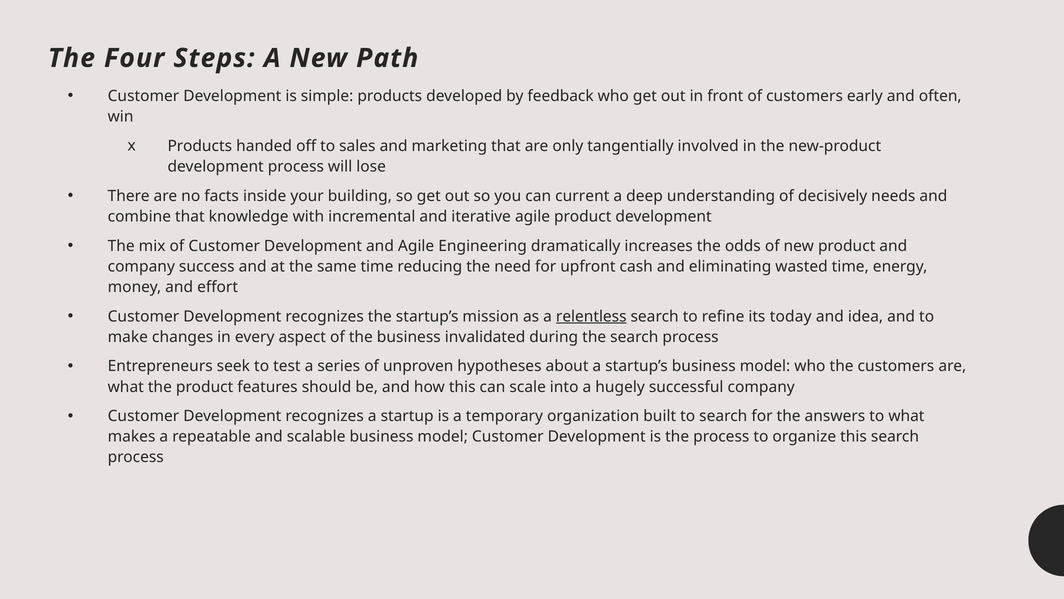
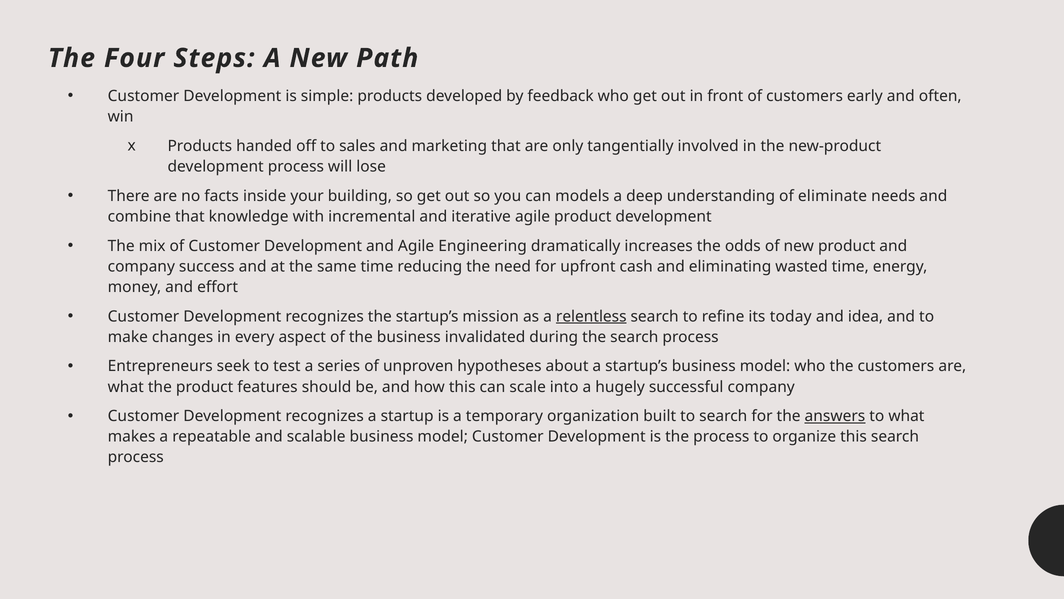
current: current -> models (582, 196)
decisively: decisively -> eliminate (833, 196)
answers underline: none -> present (835, 416)
